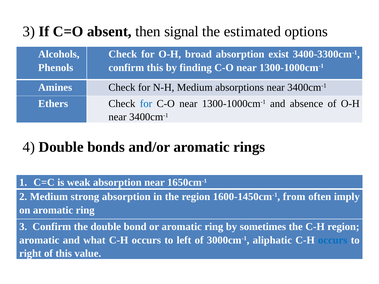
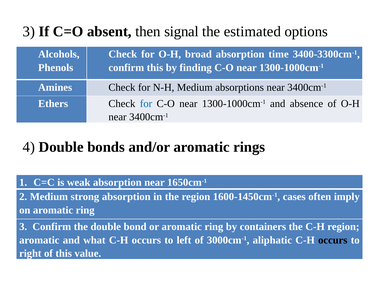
exist: exist -> time (279, 54)
from: from -> cases (294, 197)
sometimes: sometimes -> containers (263, 227)
occurs colour: blue -> black (333, 240)
